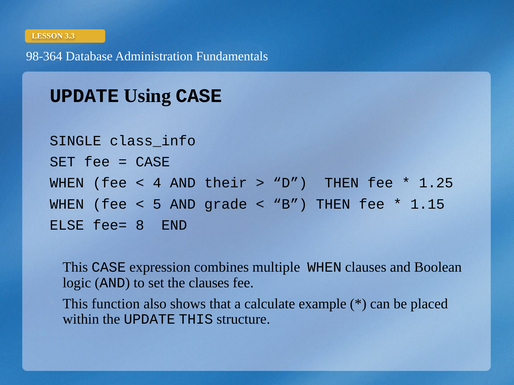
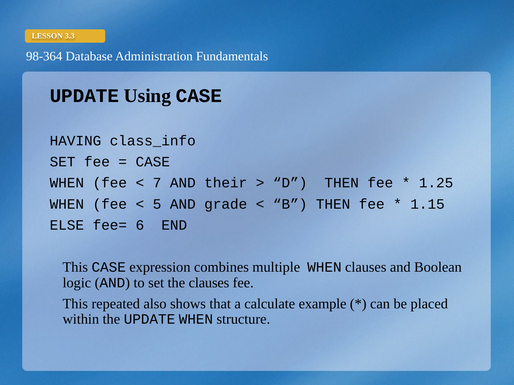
SINGLE: SINGLE -> HAVING (75, 141)
4: 4 -> 7 (157, 183)
8: 8 -> 6 (140, 225)
function: function -> repeated (116, 304)
UPDATE THIS: THIS -> WHEN (196, 320)
